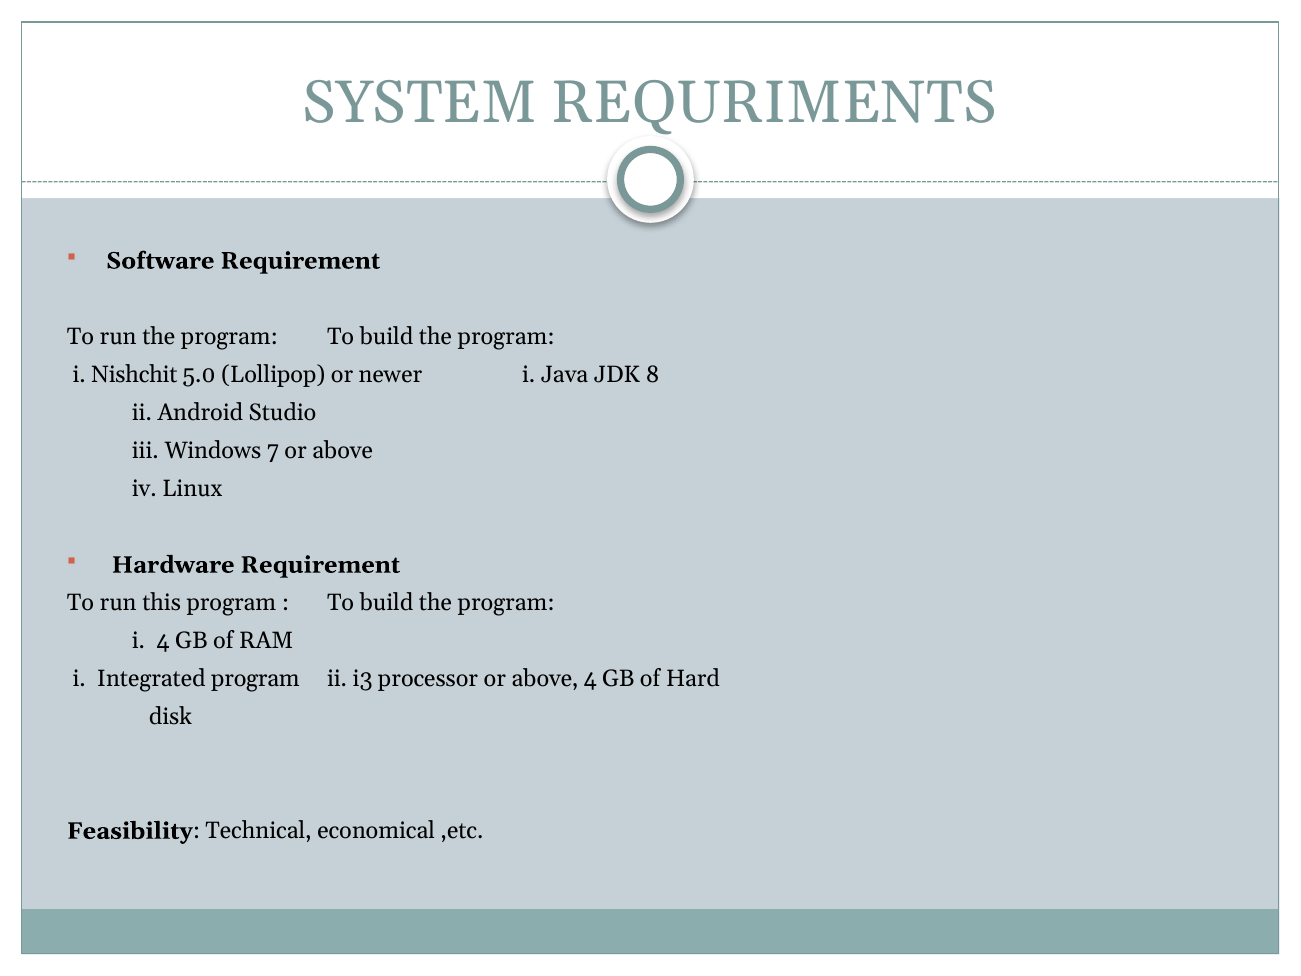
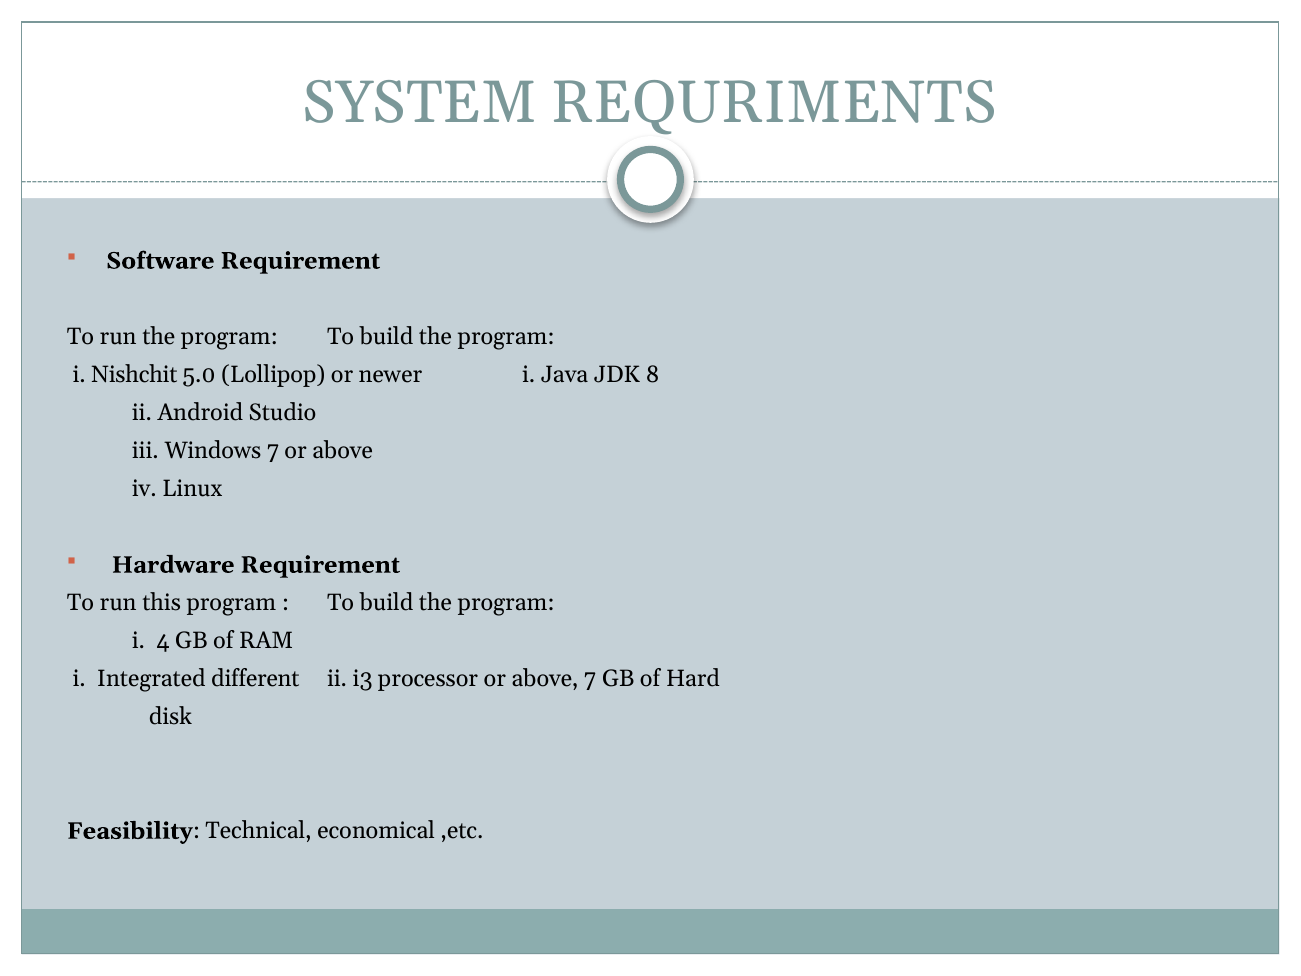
Integrated program: program -> different (255, 679)
above 4: 4 -> 7 (590, 679)
